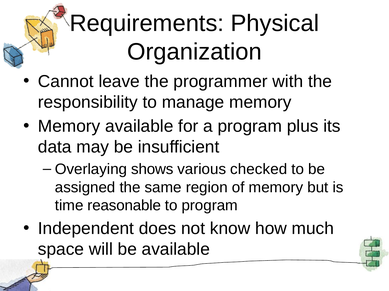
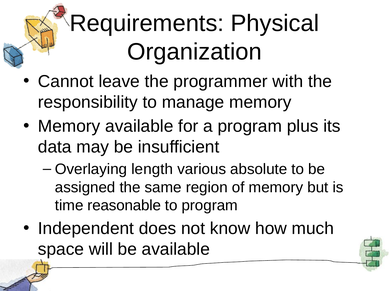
shows: shows -> length (152, 170)
checked: checked -> absolute (259, 170)
